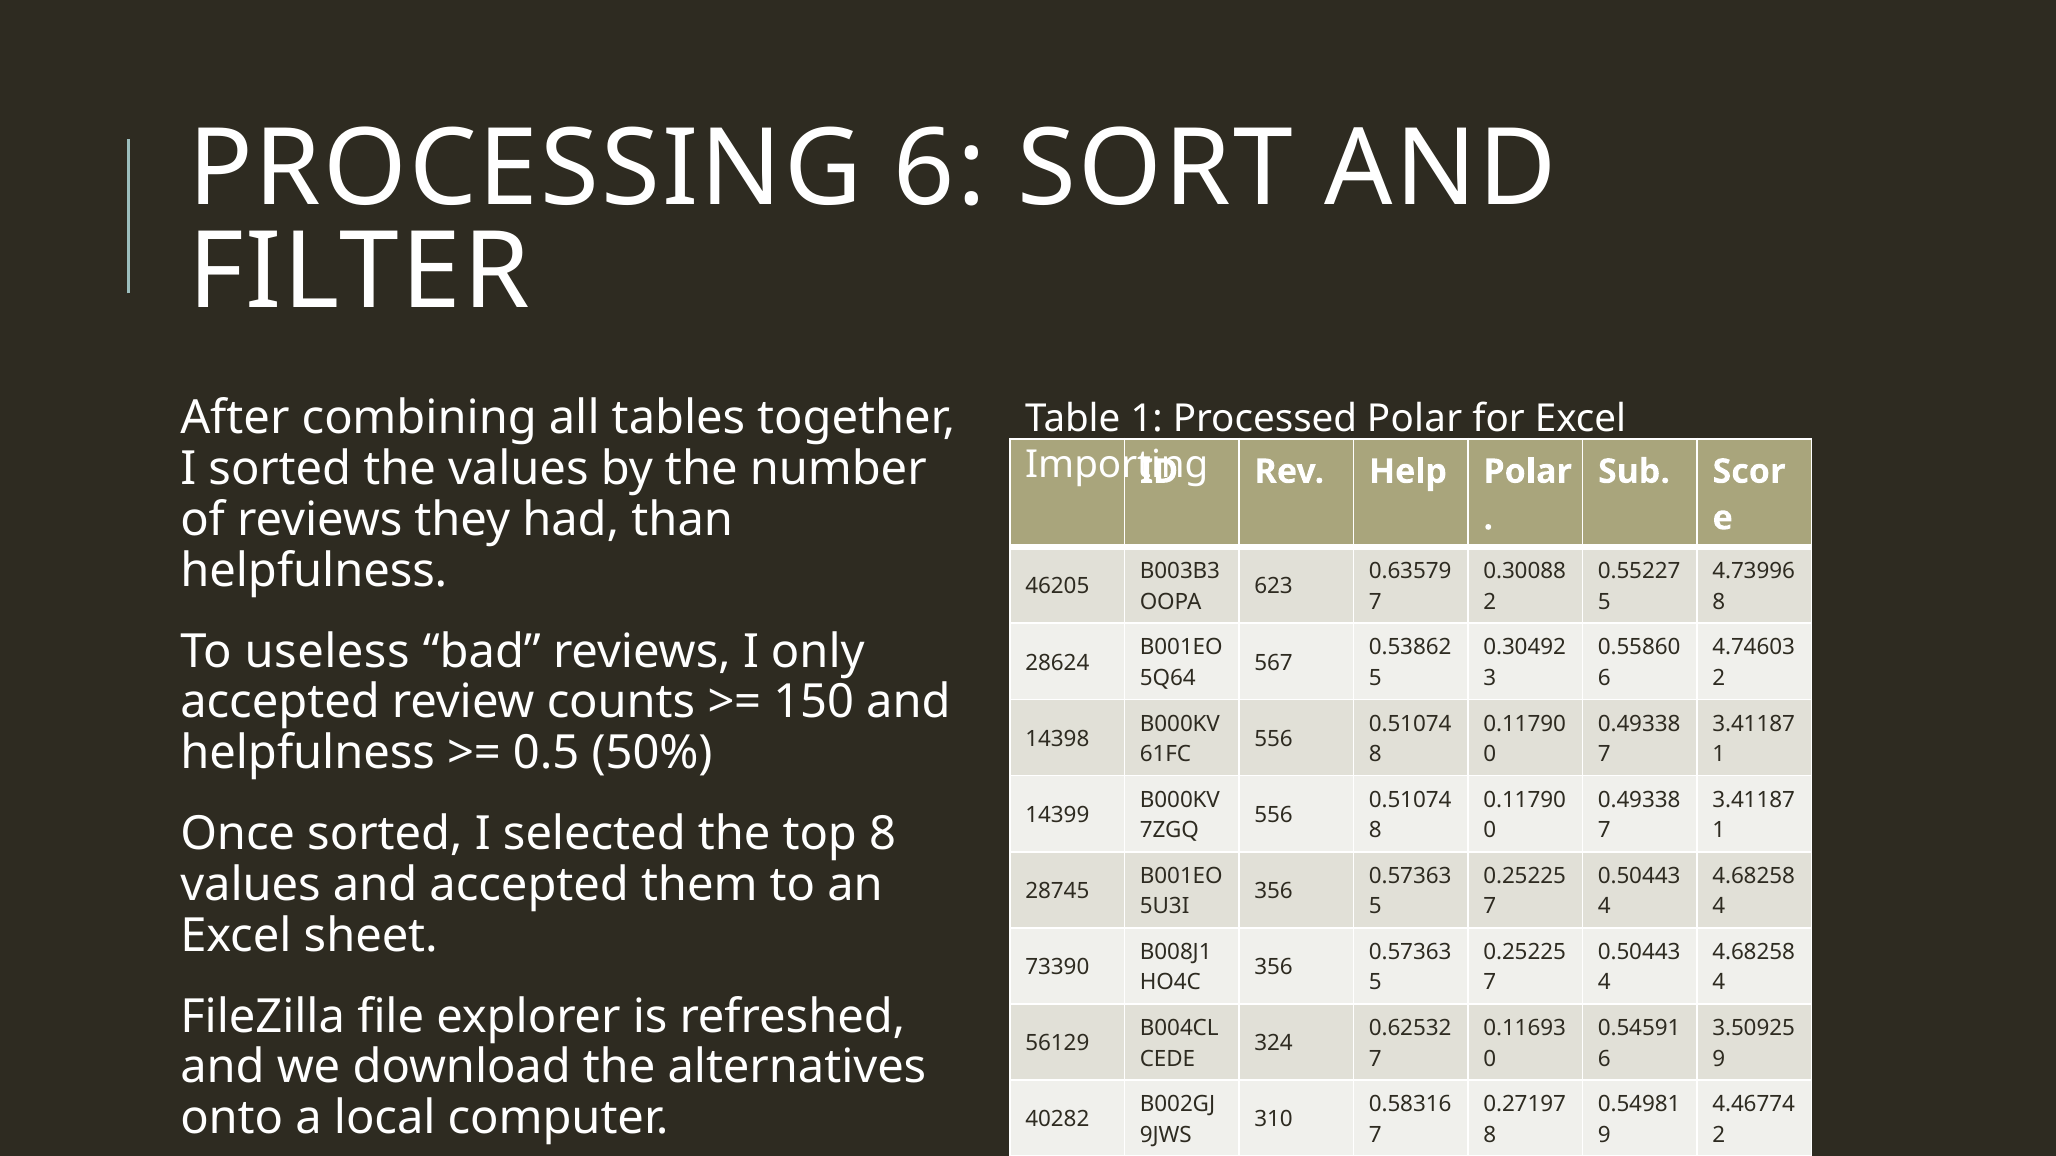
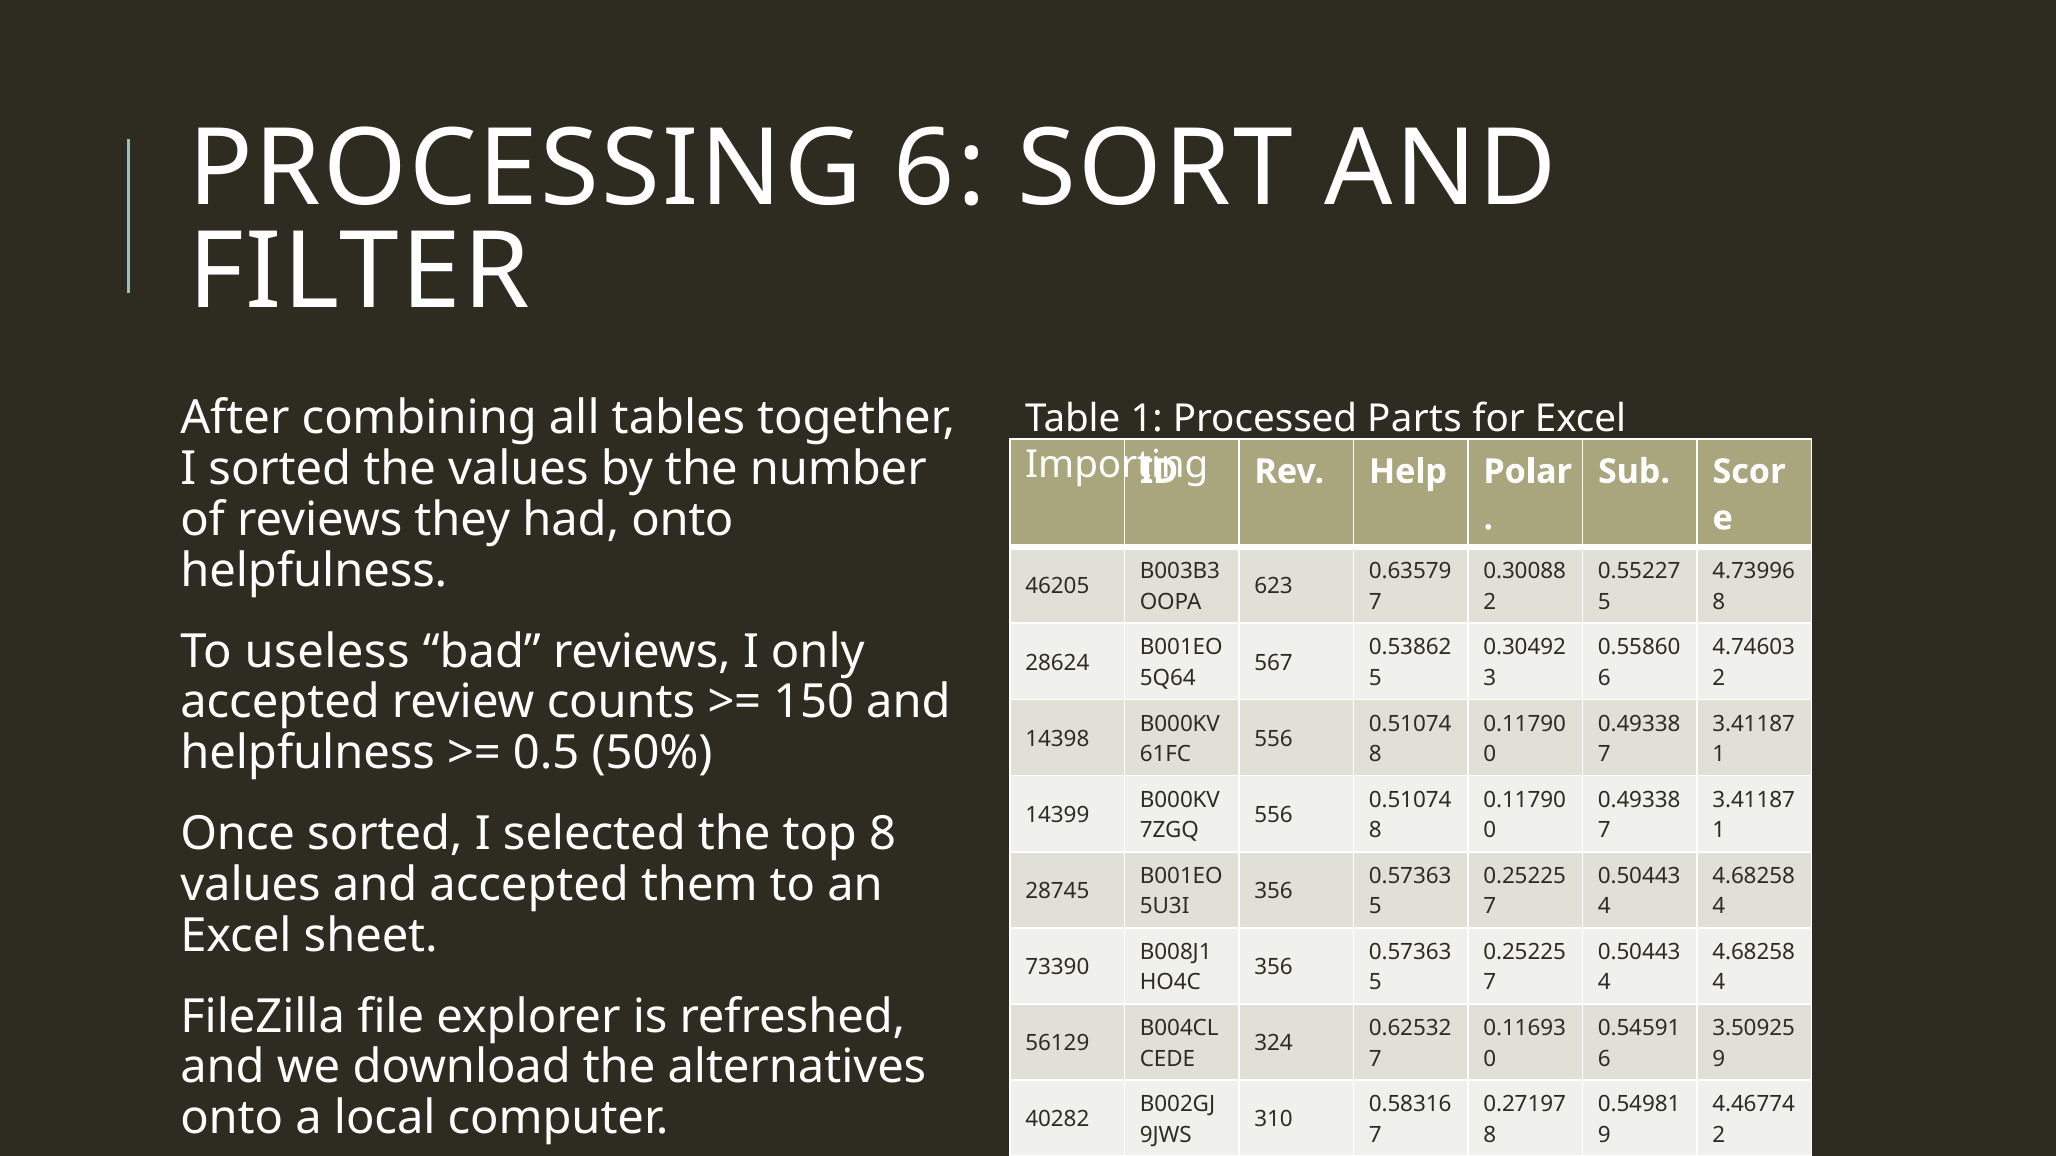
Processed Polar: Polar -> Parts (1415, 419)
had than: than -> onto (682, 520)
